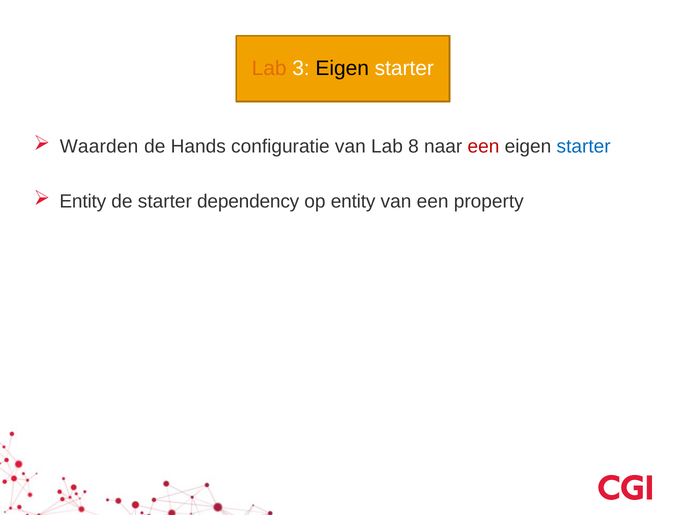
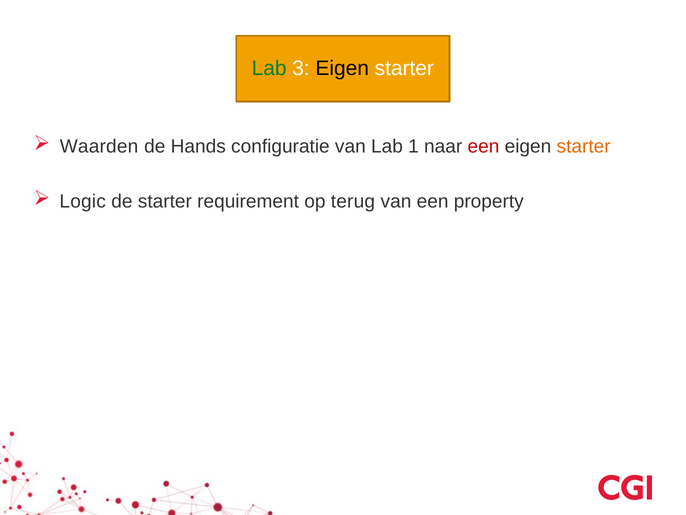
Lab colour: orange -> green (269, 68)
8: 8 -> 1 (413, 146)
starter colour: blue -> orange (584, 146)
Entity: Entity -> Logic (83, 201)
dependency: dependency -> requirement (248, 201)
op entity: entity -> terug (353, 201)
